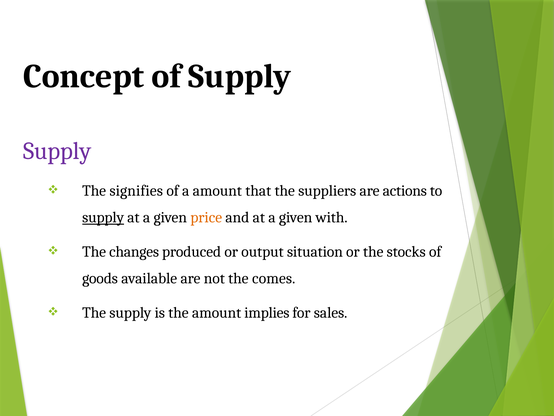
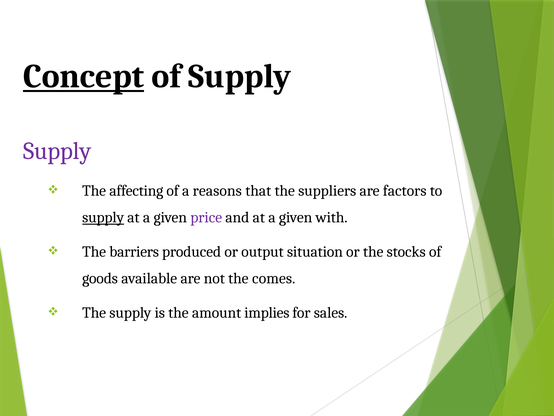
Concept underline: none -> present (84, 76)
signifies: signifies -> affecting (136, 191)
a amount: amount -> reasons (217, 191)
actions: actions -> factors (405, 191)
price colour: orange -> purple (206, 217)
changes: changes -> barriers (134, 252)
